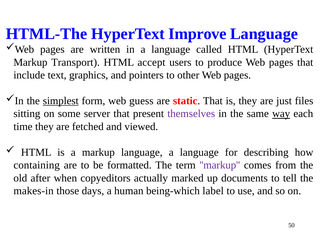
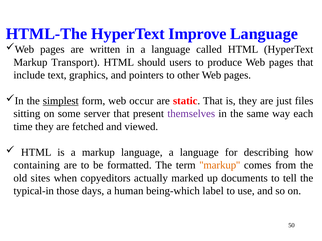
accept: accept -> should (152, 62)
guess: guess -> occur (141, 101)
way underline: present -> none (281, 114)
markup colour: purple -> orange (220, 165)
after: after -> sites (40, 178)
makes-in: makes-in -> typical-in (34, 191)
